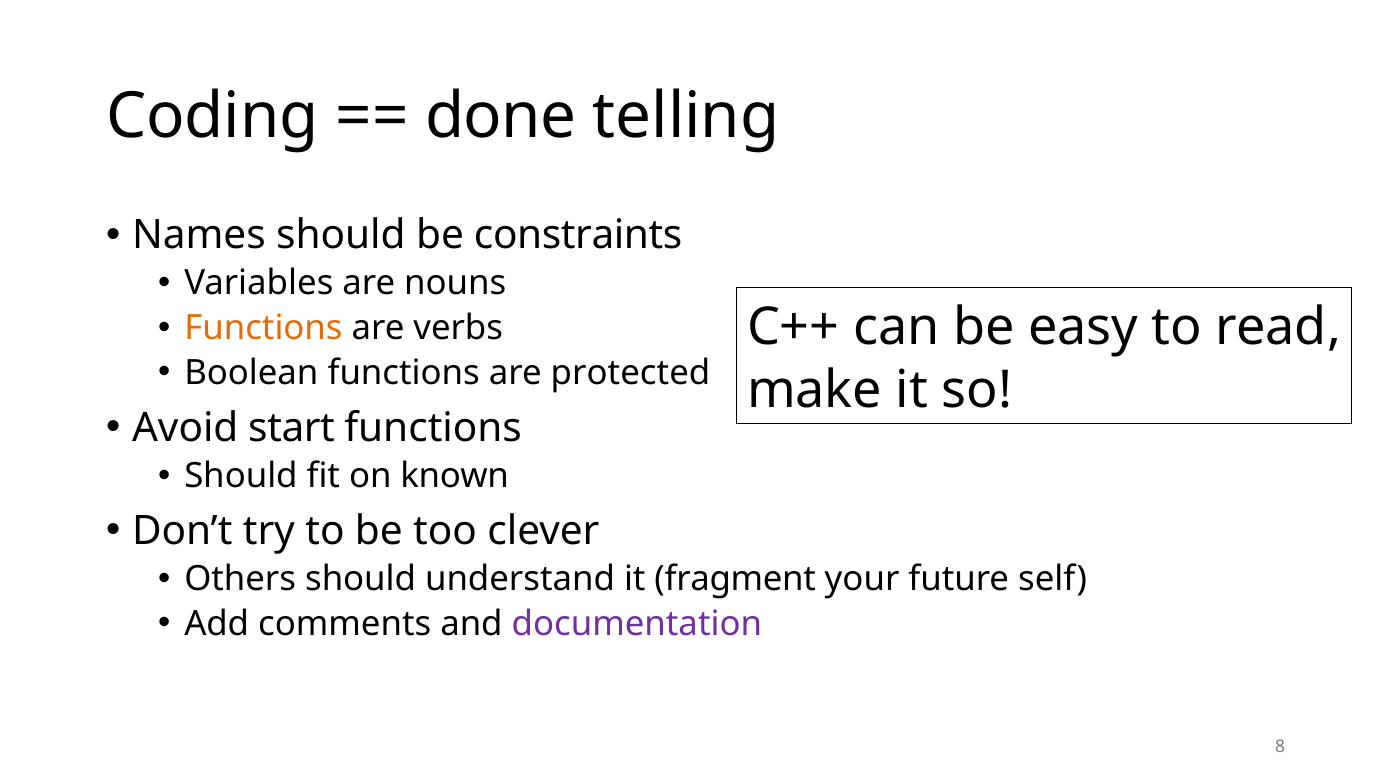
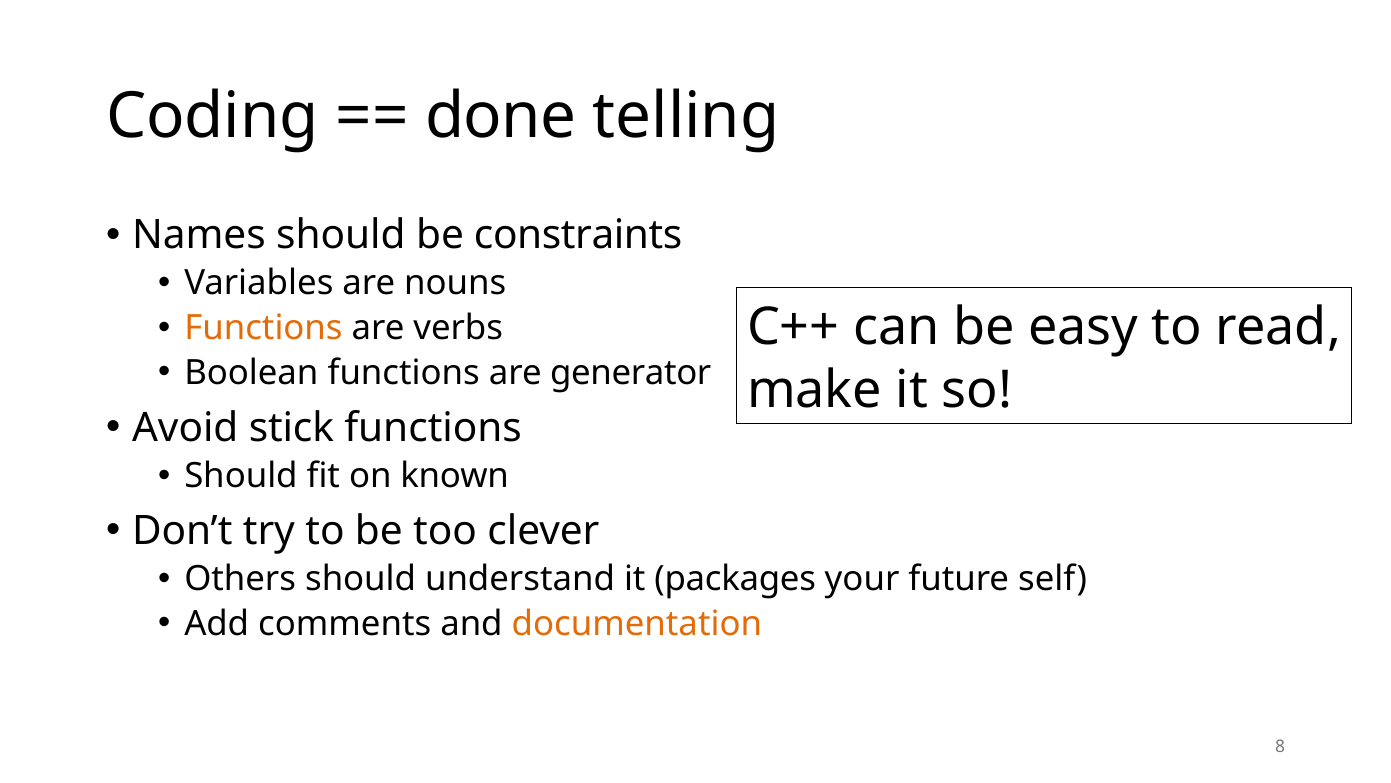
protected: protected -> generator (631, 373)
start: start -> stick (291, 428)
fragment: fragment -> packages (735, 579)
documentation colour: purple -> orange (637, 623)
